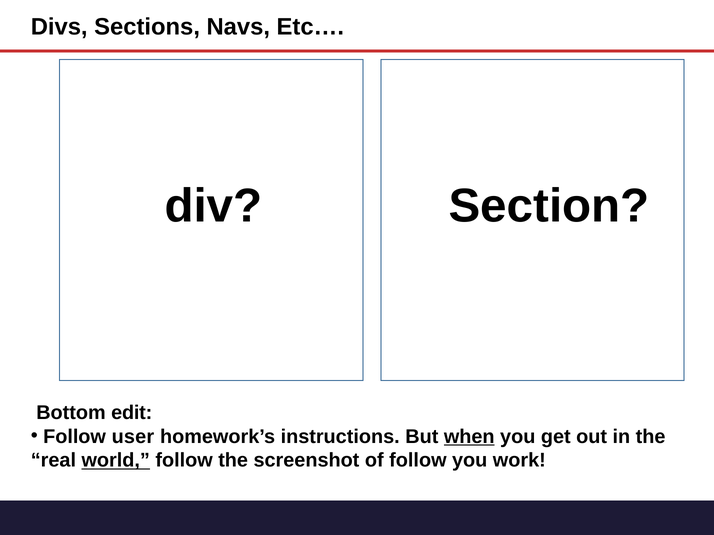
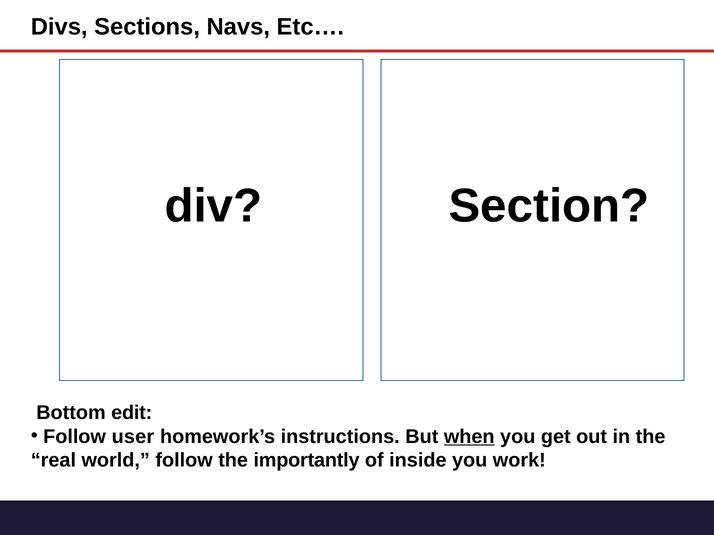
world underline: present -> none (116, 461)
screenshot: screenshot -> importantly (307, 461)
of follow: follow -> inside (418, 461)
